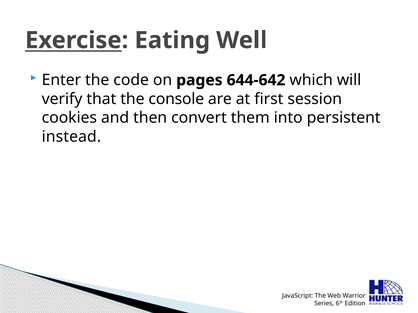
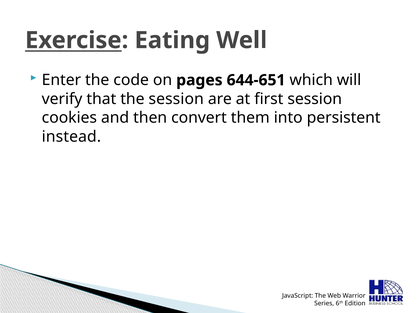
644-642: 644-642 -> 644-651 (256, 80)
the console: console -> session (176, 99)
